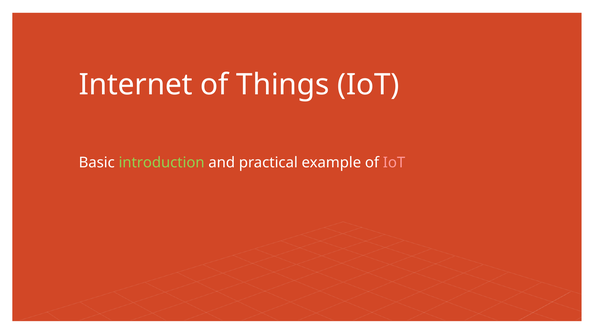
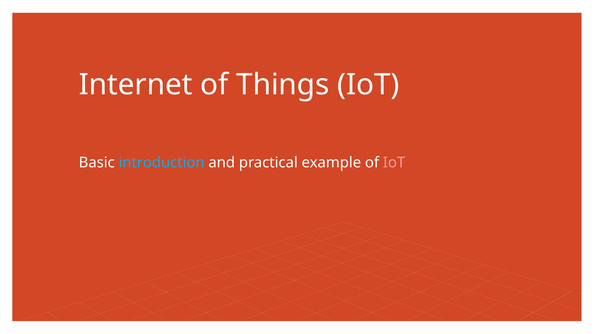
introduction colour: light green -> light blue (162, 163)
